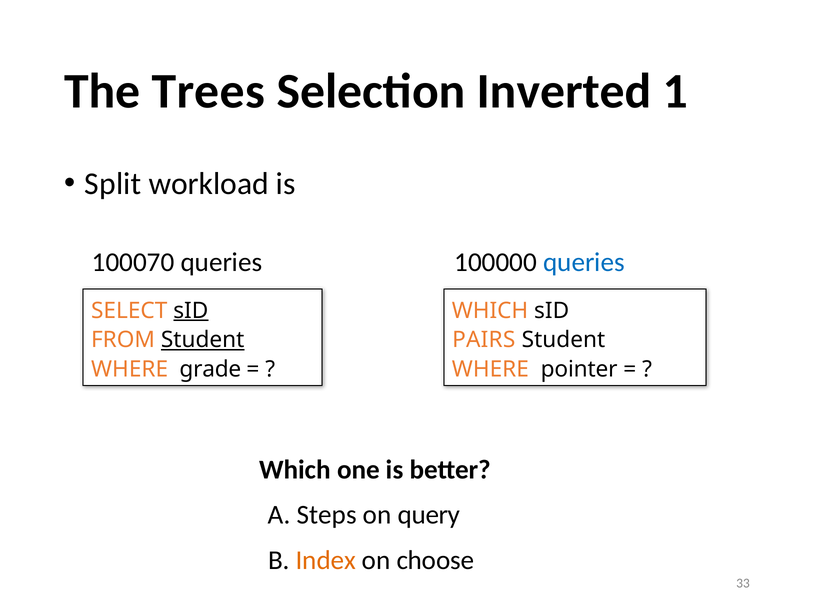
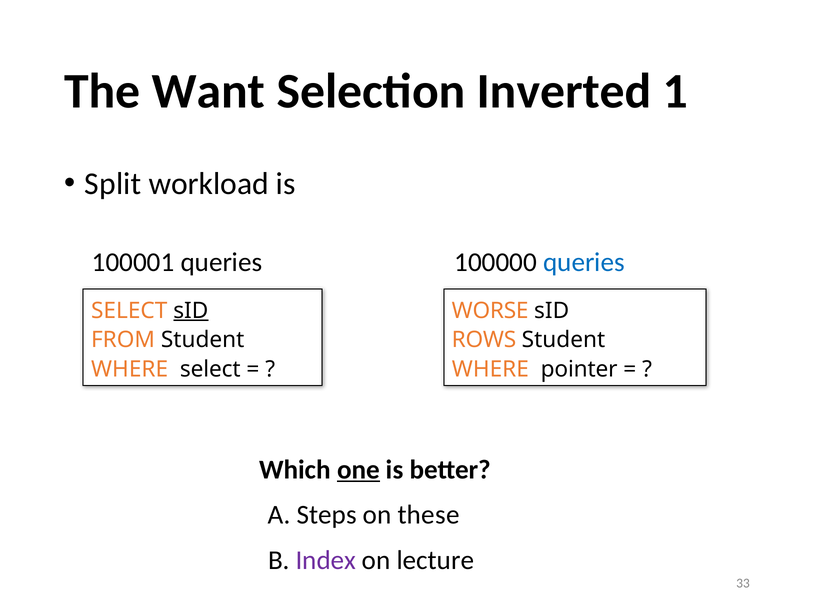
Trees: Trees -> Want (208, 91)
100070: 100070 -> 100001 (133, 262)
WHICH: WHICH -> WORSE (490, 310)
Student underline: present -> none (203, 340)
PAIRS: PAIRS -> ROWS (484, 340)
WHERE grade: grade -> select (210, 369)
one underline: none -> present (358, 469)
query: query -> these (429, 515)
Index colour: orange -> purple (326, 560)
choose: choose -> lecture (435, 560)
